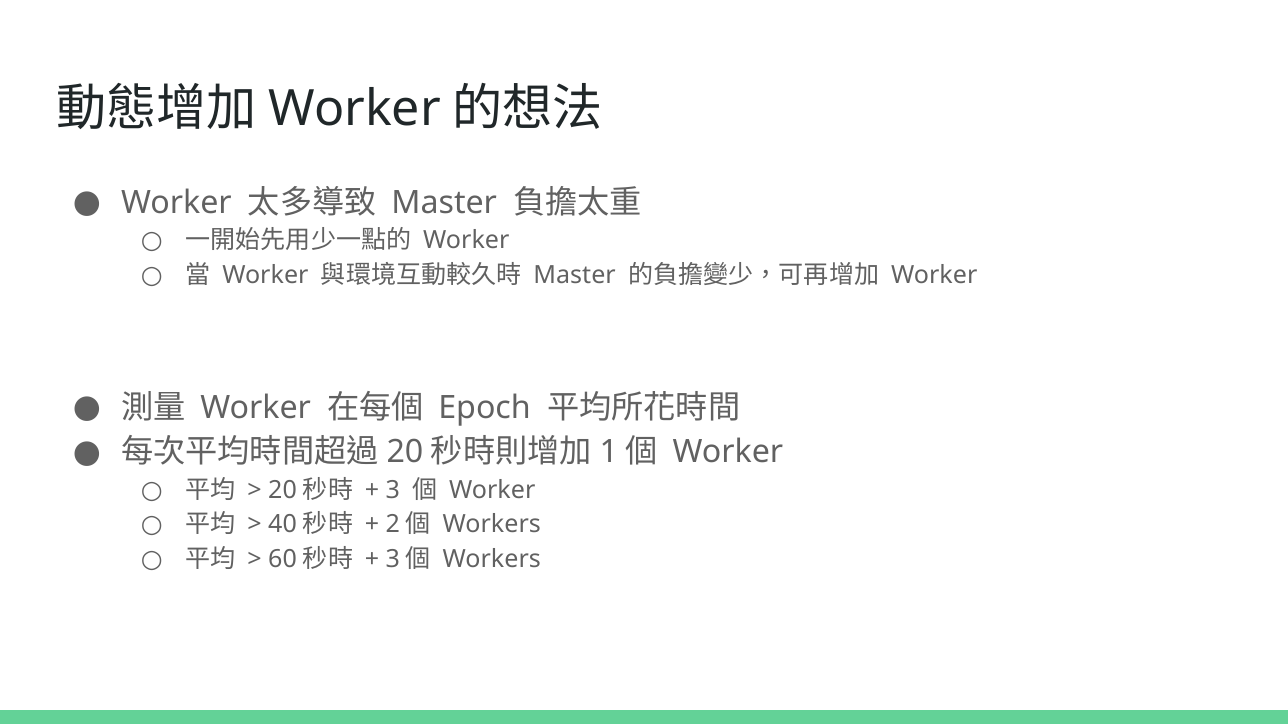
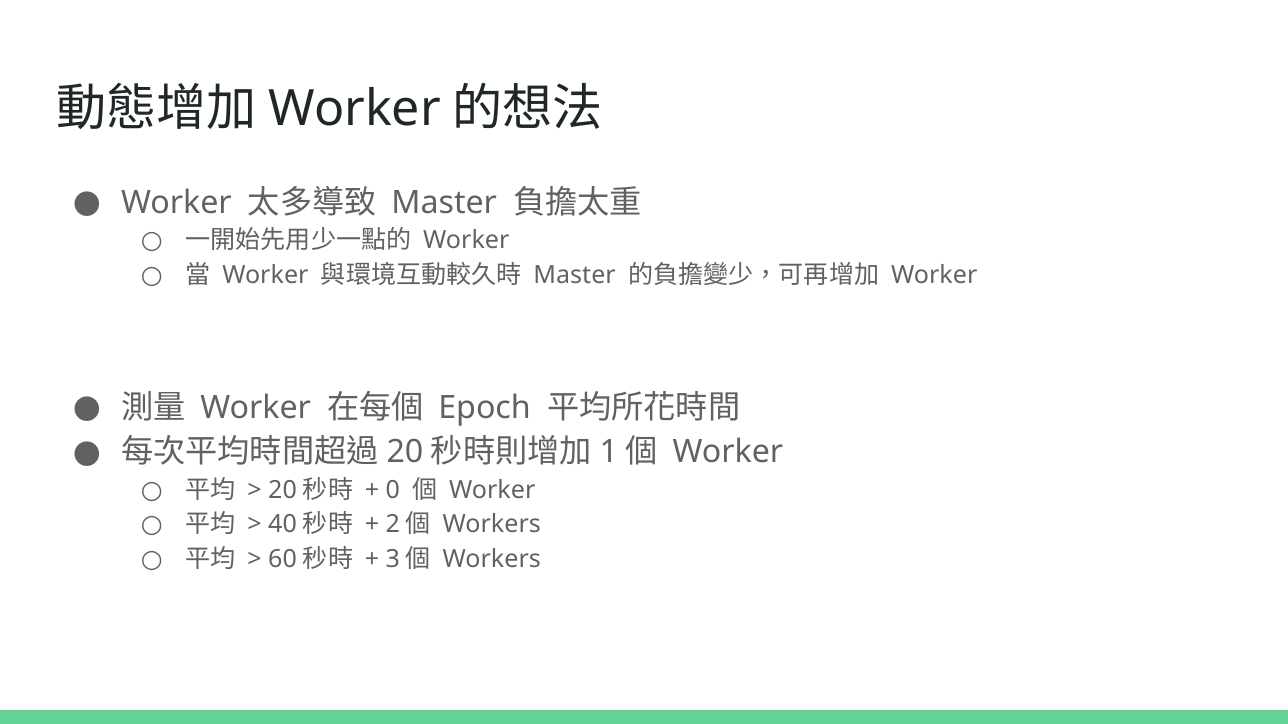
3: 3 -> 0 (393, 491)
